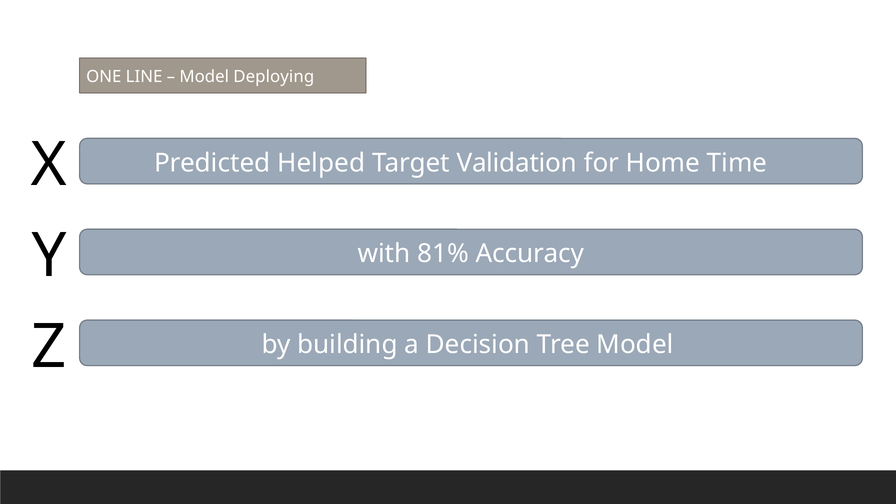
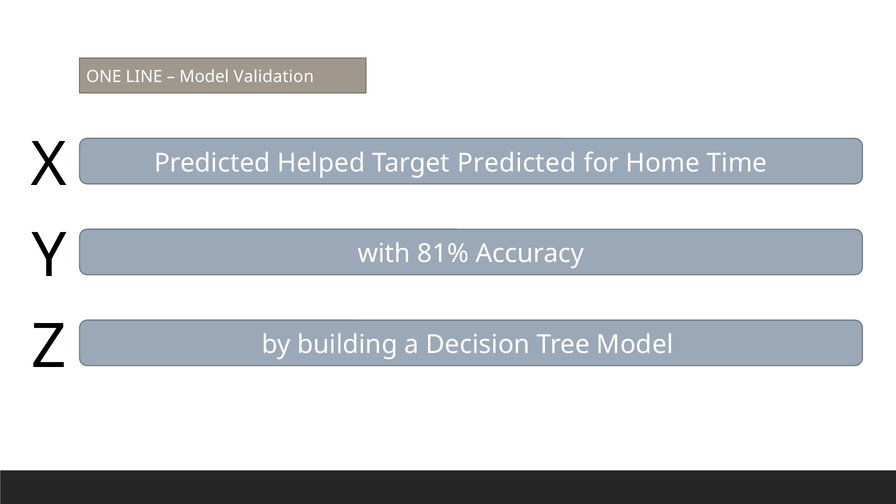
Deploying: Deploying -> Validation (274, 77)
Target Validation: Validation -> Predicted (517, 163)
